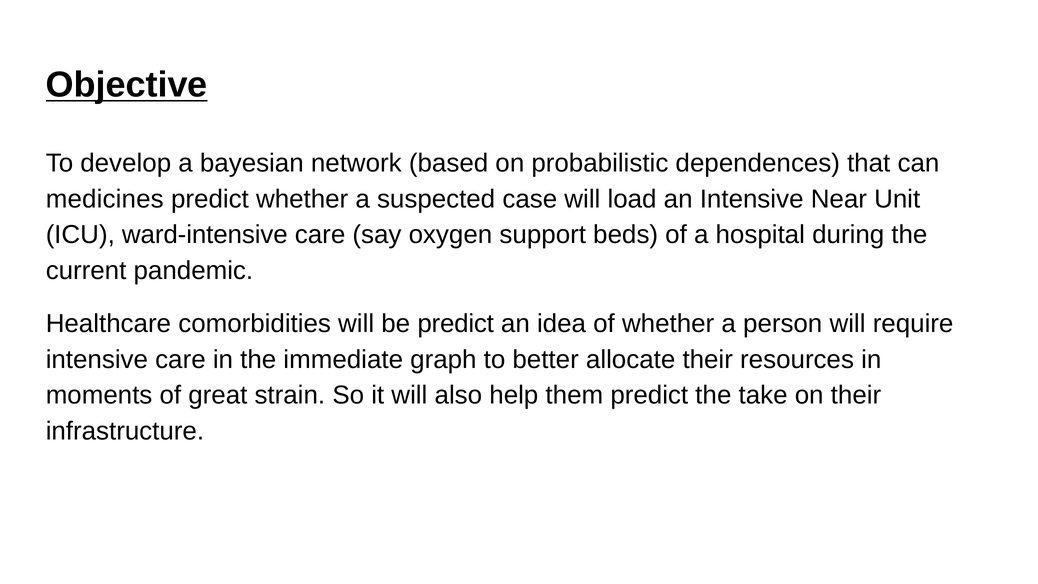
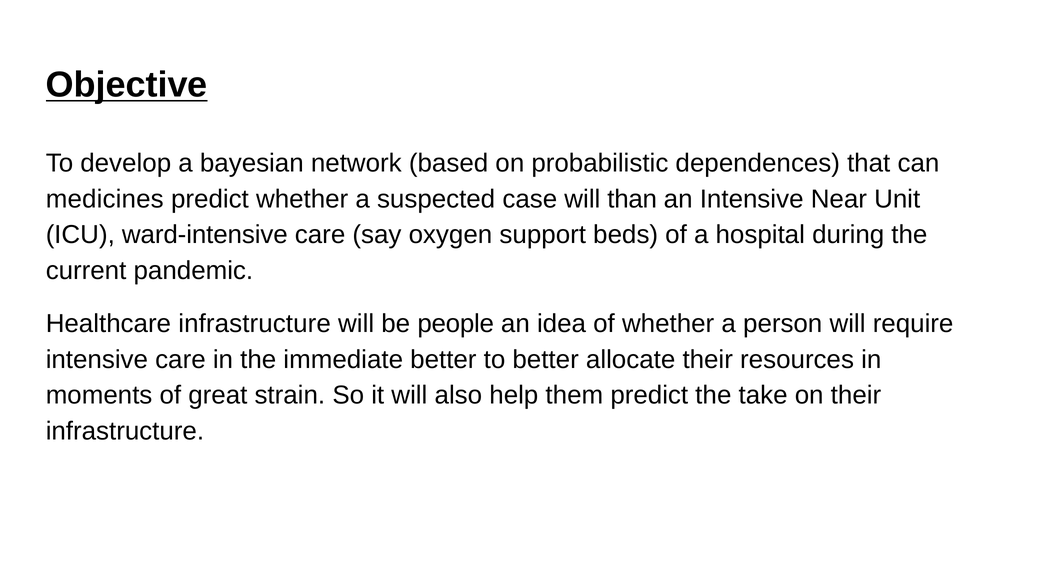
load: load -> than (632, 199)
Healthcare comorbidities: comorbidities -> infrastructure (255, 324)
be predict: predict -> people (456, 324)
immediate graph: graph -> better (443, 360)
